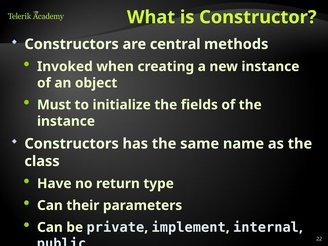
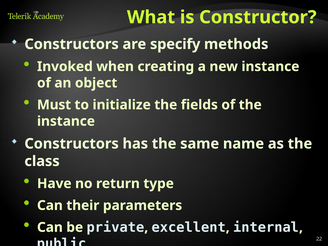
central: central -> specify (175, 44)
implement: implement -> excellent (189, 227)
